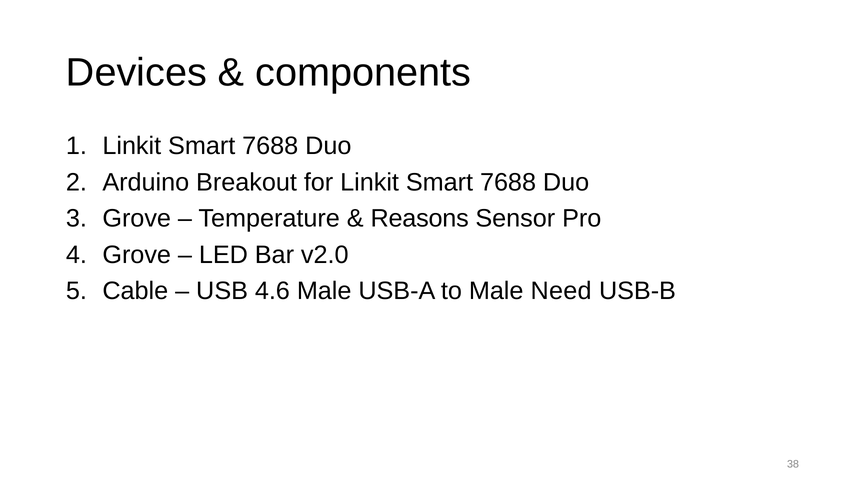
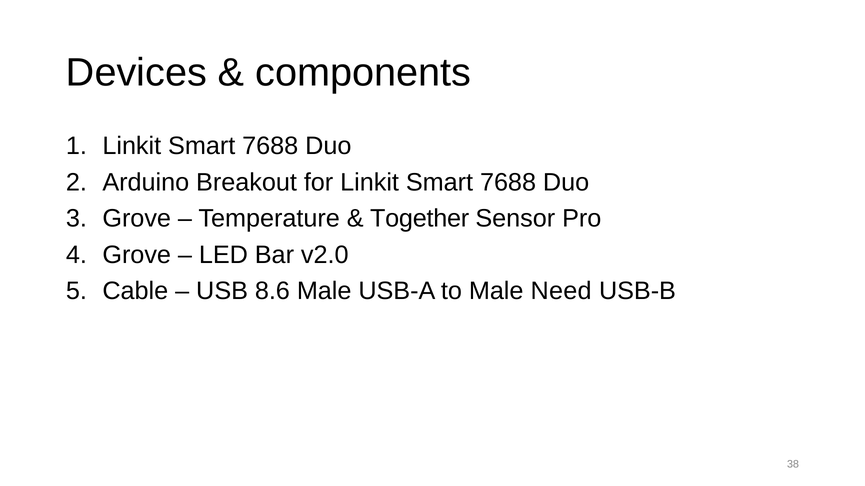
Reasons: Reasons -> Together (420, 219)
4.6: 4.6 -> 8.6 (272, 291)
